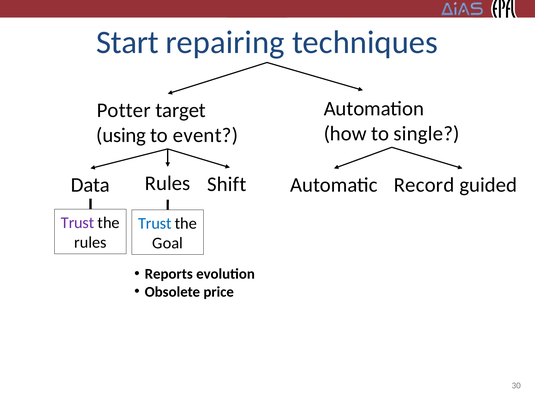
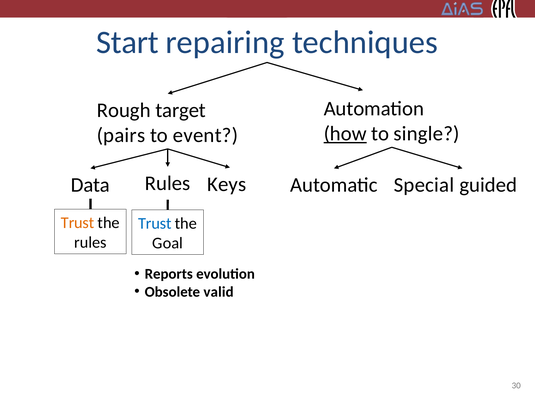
Potter: Potter -> Rough (124, 110)
how underline: none -> present (345, 134)
using: using -> pairs (121, 135)
Shift: Shift -> Keys (227, 184)
Record: Record -> Special (424, 185)
Trust colour: purple -> orange (78, 223)
price: price -> valid (219, 292)
